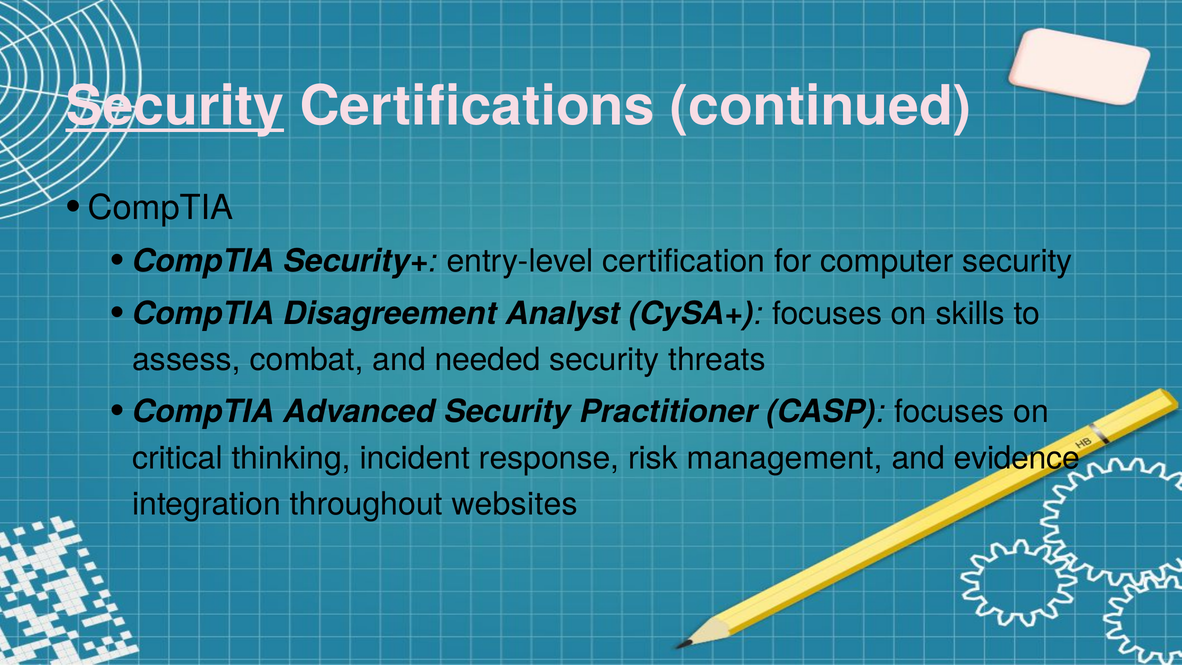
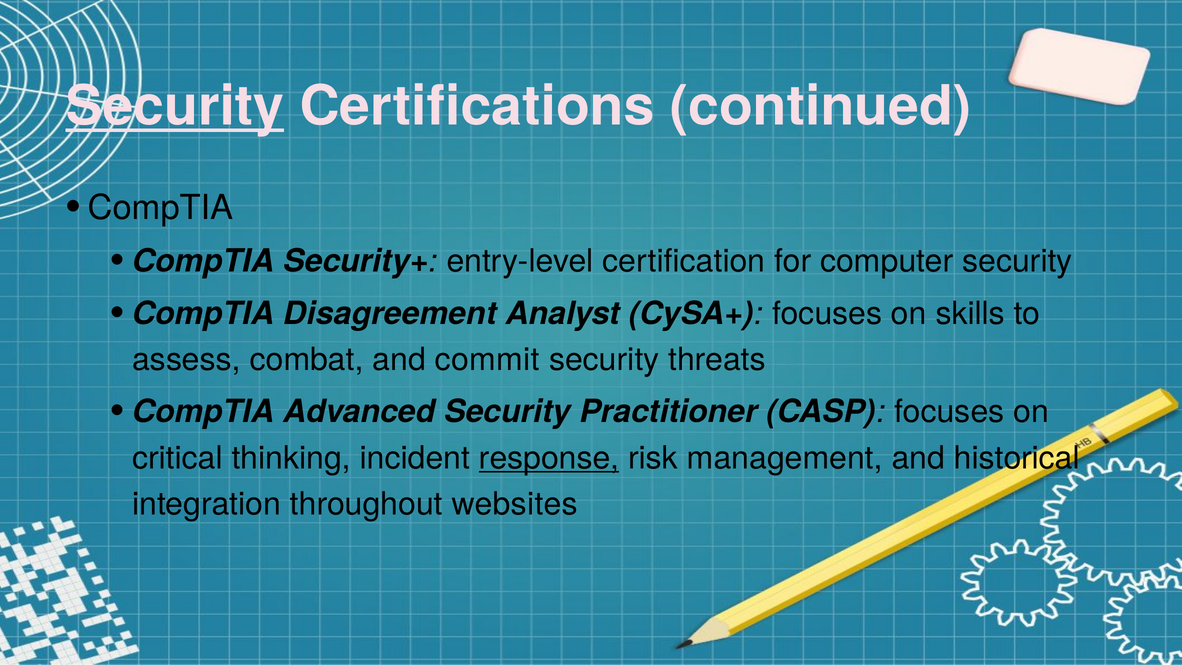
needed: needed -> commit (487, 360)
response underline: none -> present (549, 458)
evidence: evidence -> historical (1017, 458)
